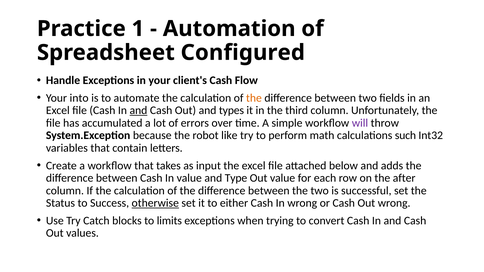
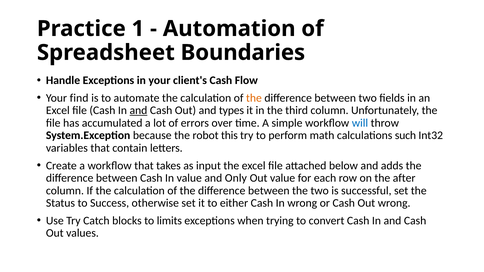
Configured: Configured -> Boundaries (243, 53)
into: into -> find (79, 98)
will colour: purple -> blue (360, 123)
like: like -> this (229, 136)
Type: Type -> Only (236, 178)
otherwise underline: present -> none (155, 203)
